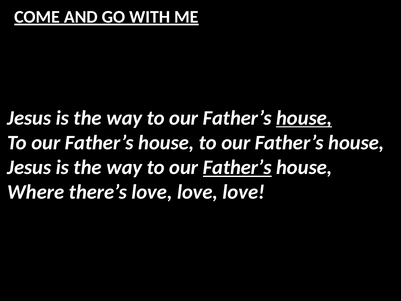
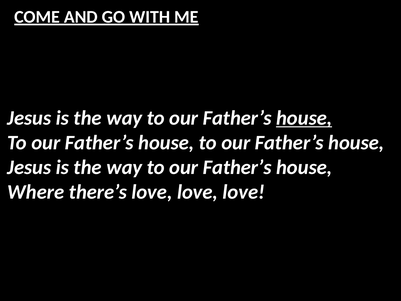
Father’s underline: present -> none (237, 167)
